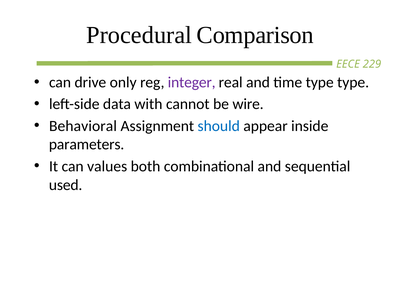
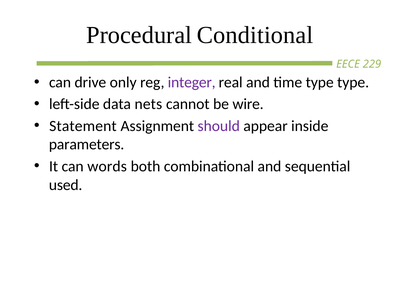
Comparison: Comparison -> Conditional (255, 35)
with: with -> nets (148, 104)
Behavioral: Behavioral -> Statement (83, 126)
should colour: blue -> purple (219, 126)
values: values -> words (107, 166)
